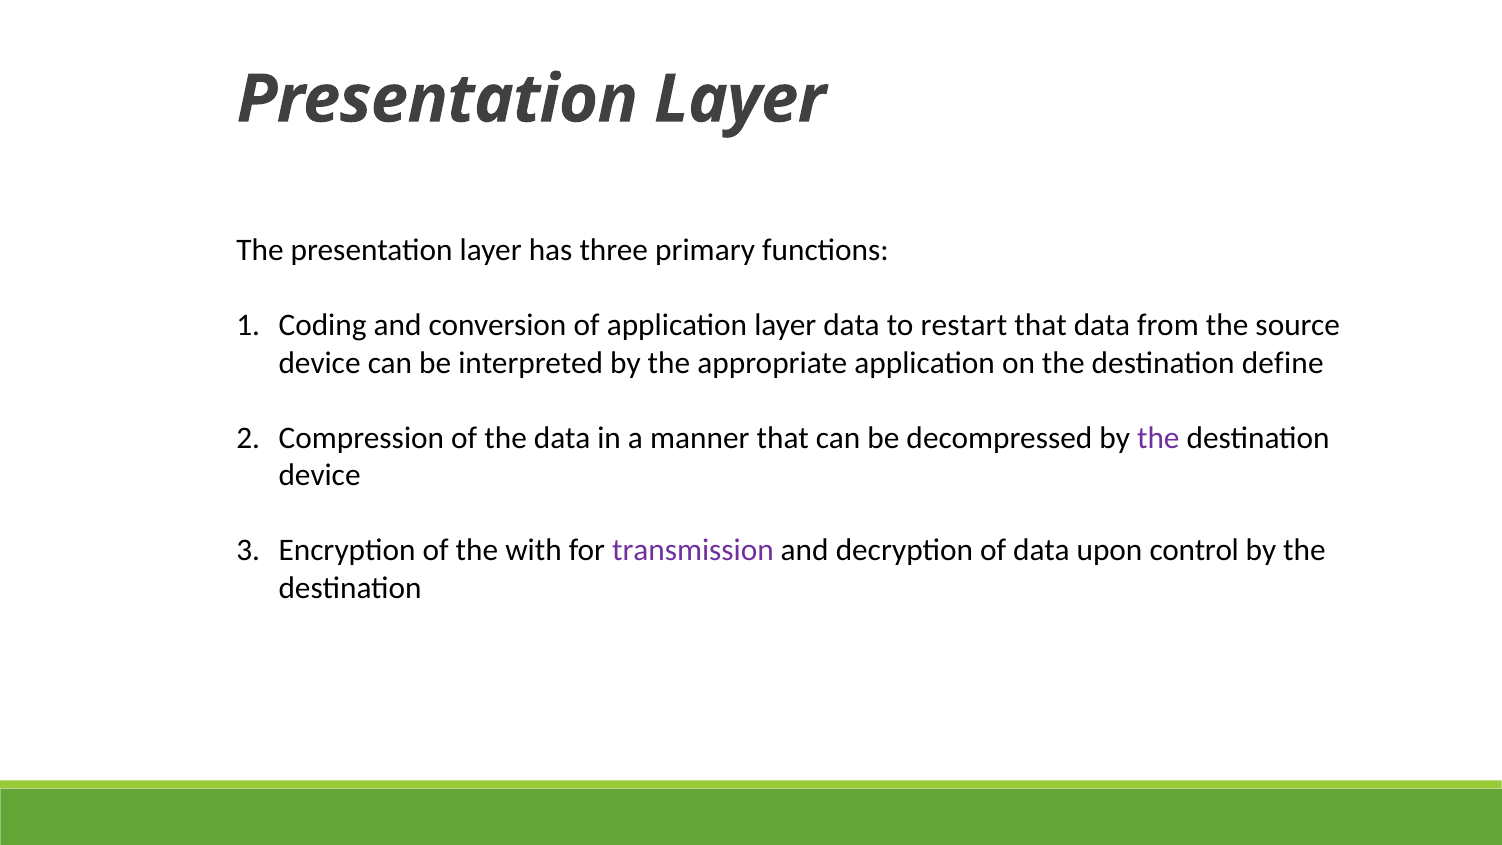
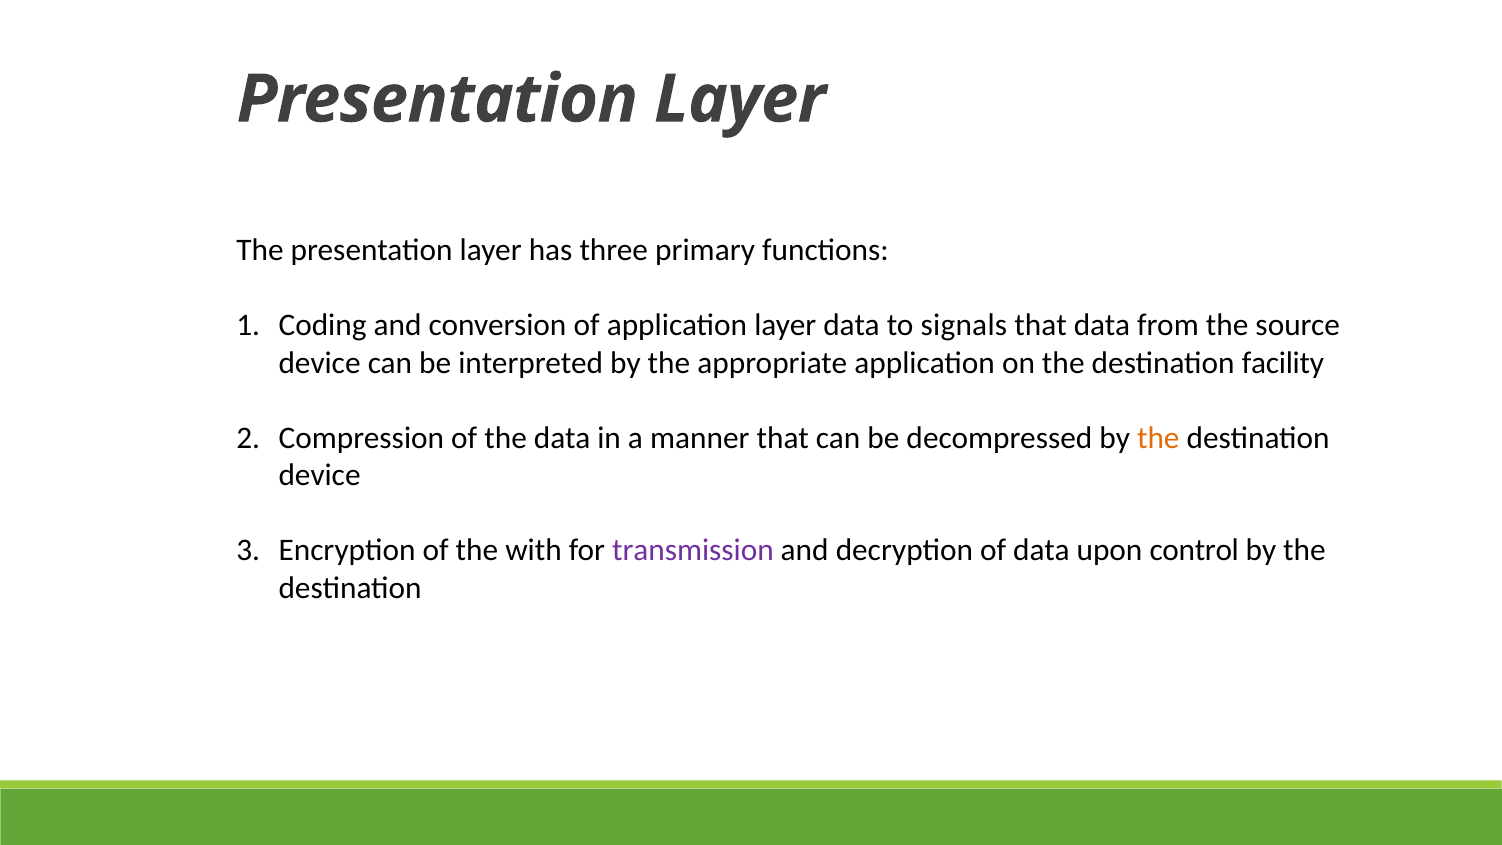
restart: restart -> signals (964, 325)
define: define -> facility (1283, 363)
the colour: purple -> orange (1158, 438)
